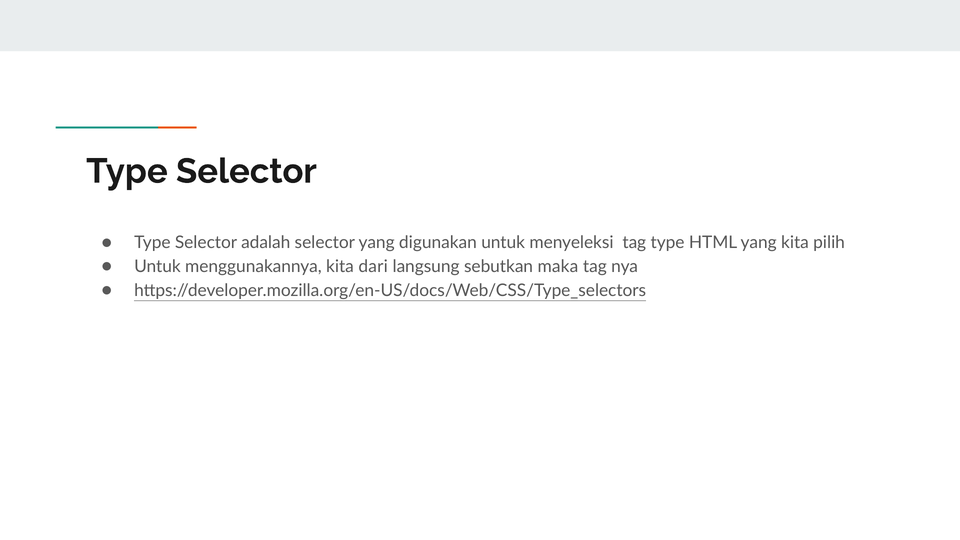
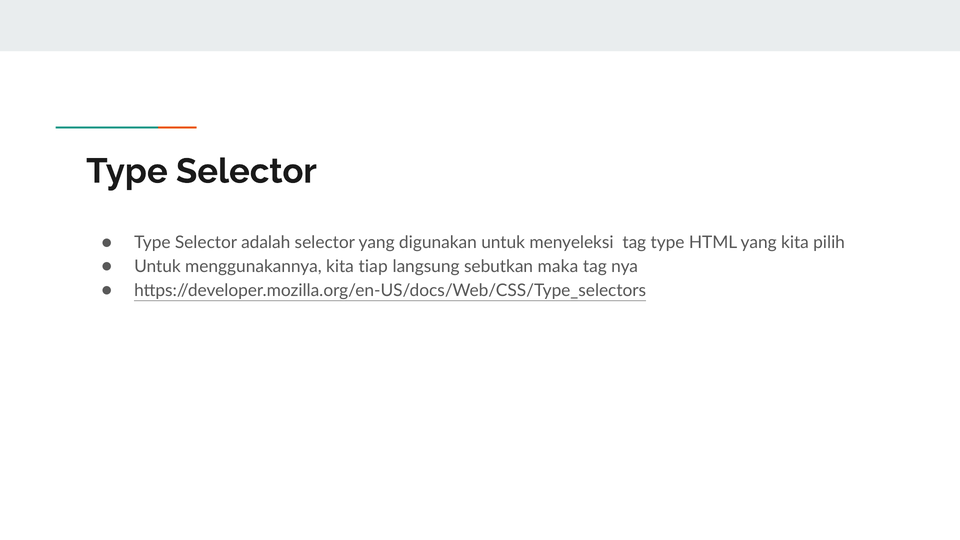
dari: dari -> tiap (373, 267)
